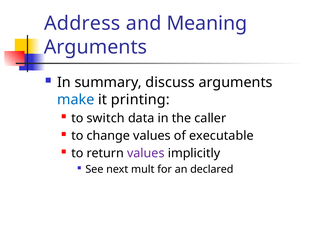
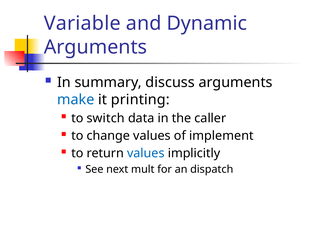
Address: Address -> Variable (82, 23)
Meaning: Meaning -> Dynamic (207, 23)
executable: executable -> implement (221, 136)
values colour: purple -> blue (146, 153)
declared: declared -> dispatch (212, 170)
